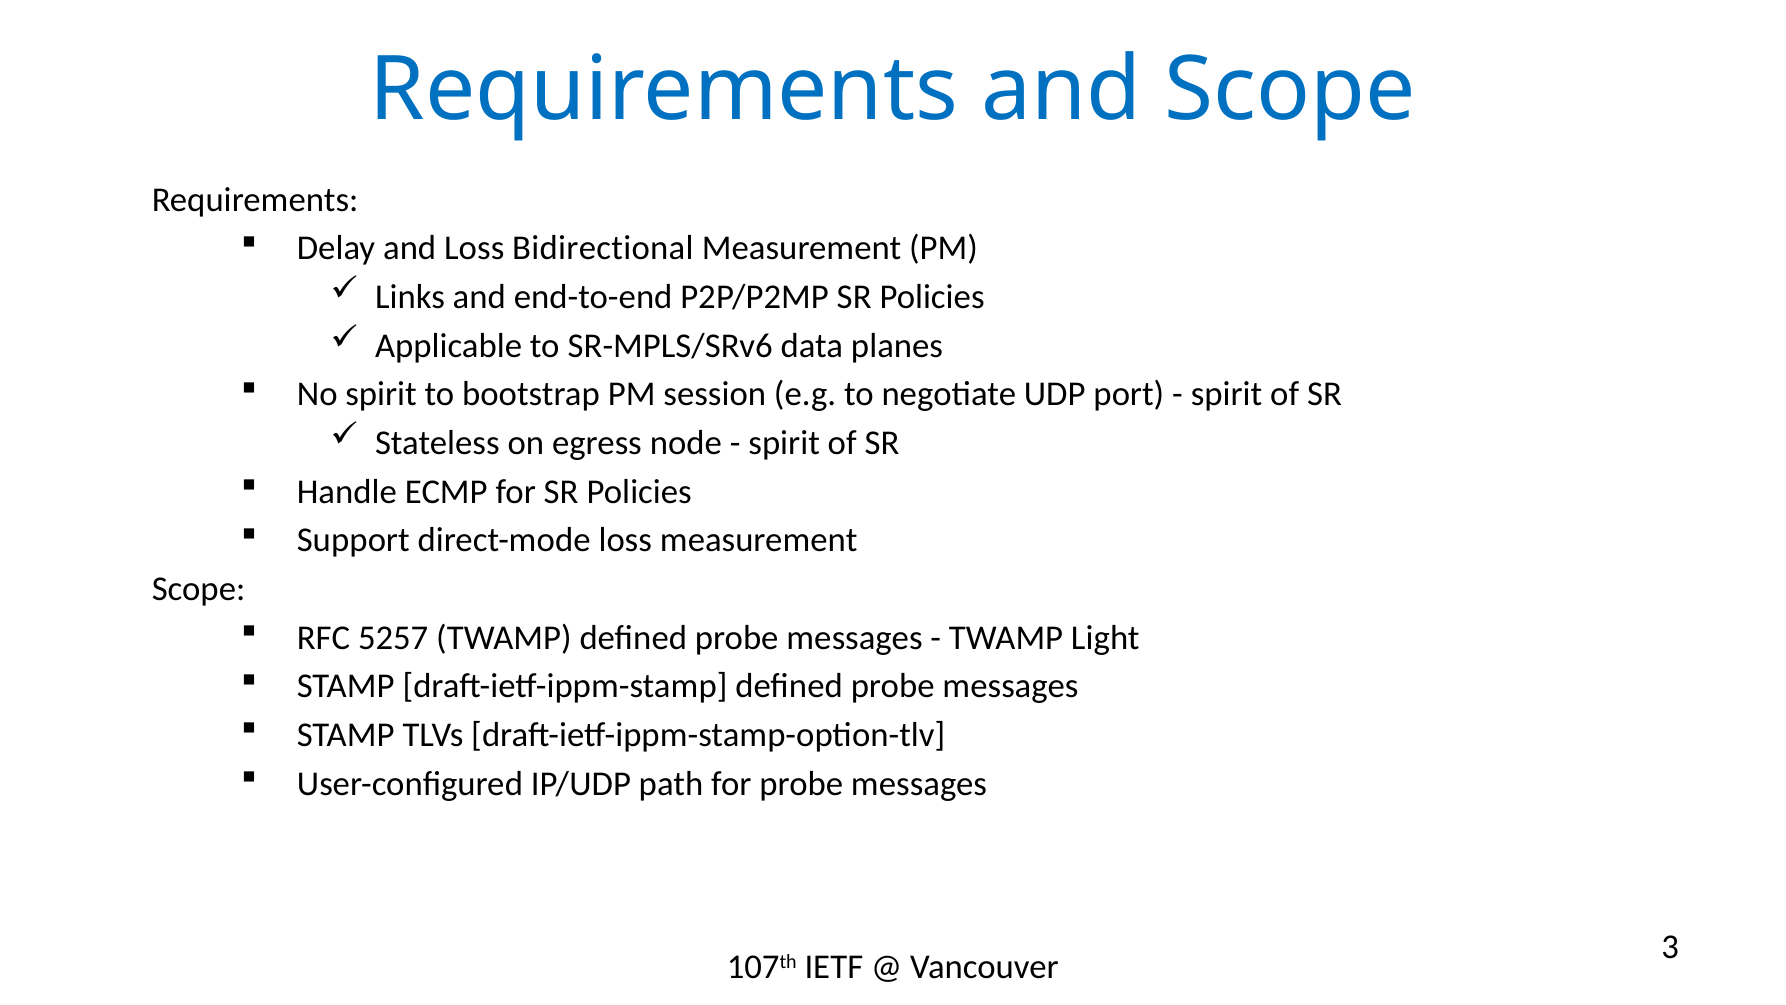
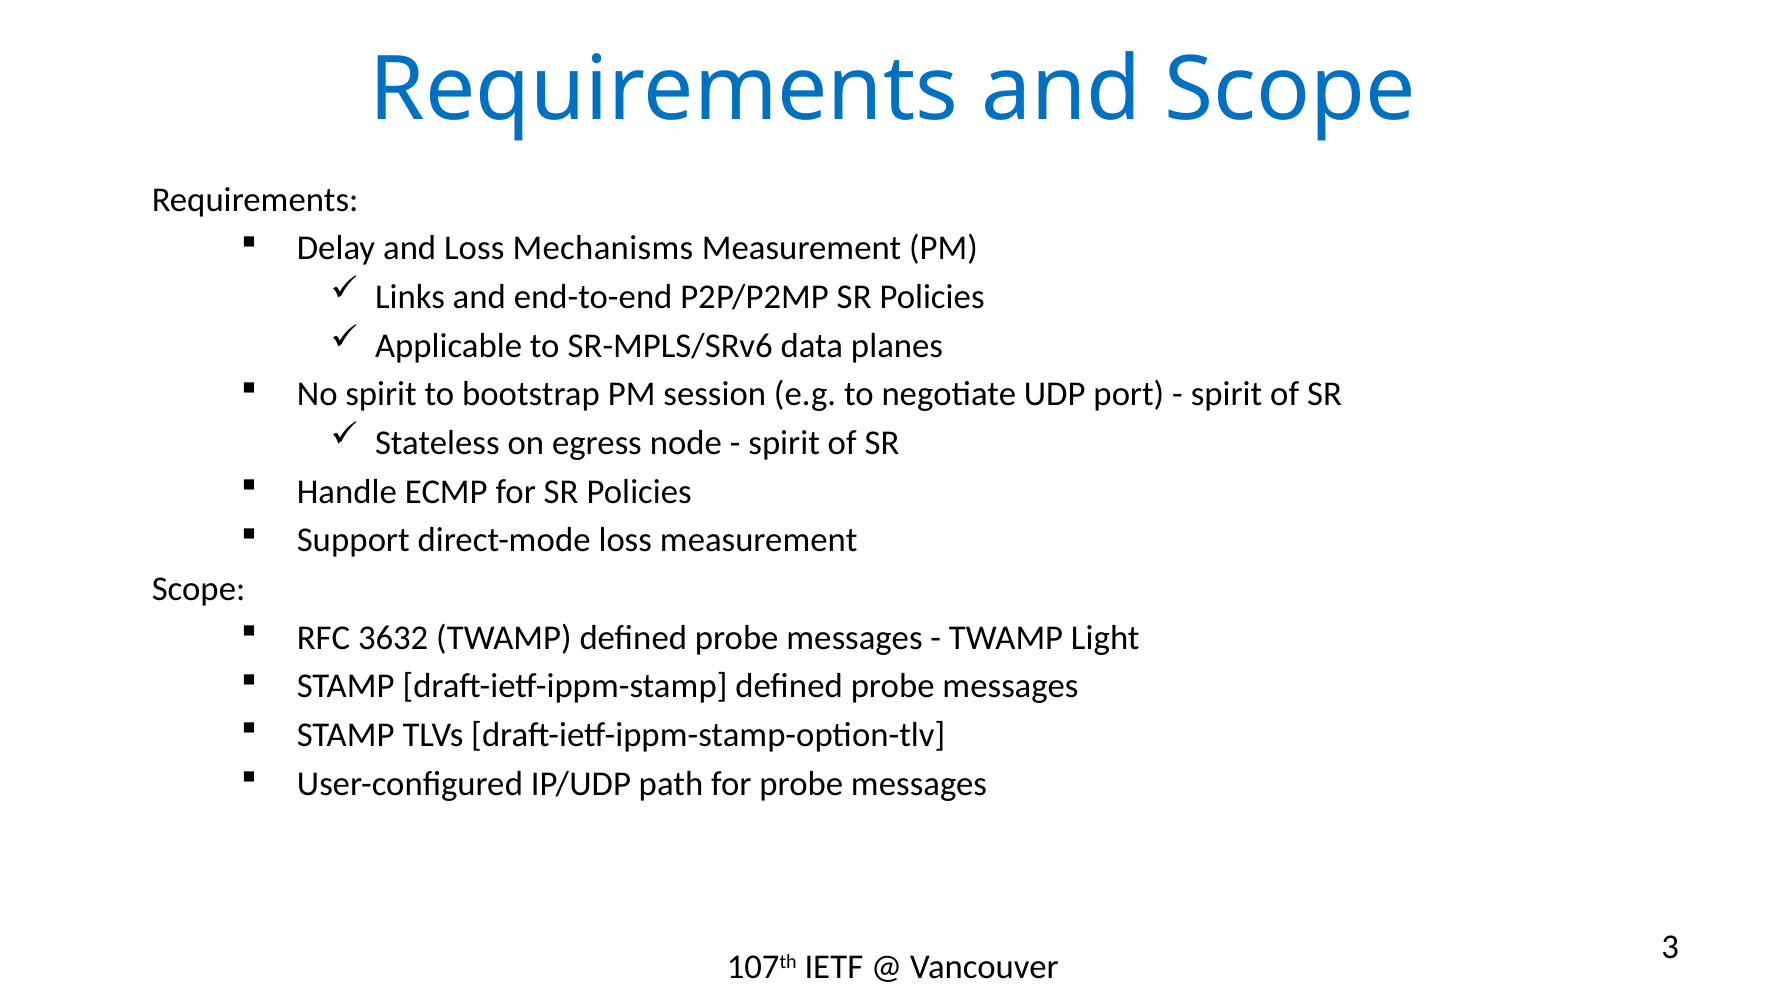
Bidirectional: Bidirectional -> Mechanisms (603, 248)
5257: 5257 -> 3632 (393, 638)
